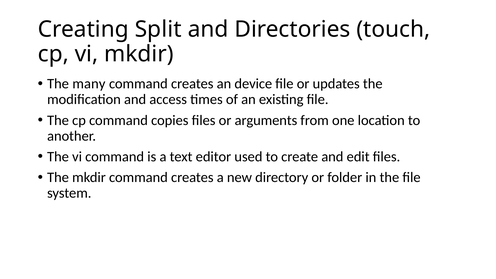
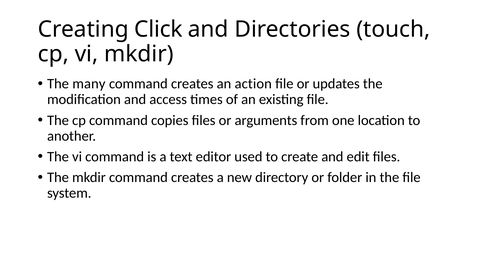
Split: Split -> Click (158, 29)
device: device -> action (253, 84)
